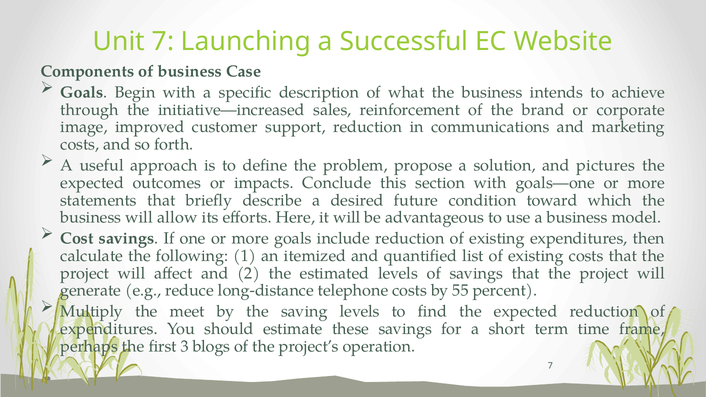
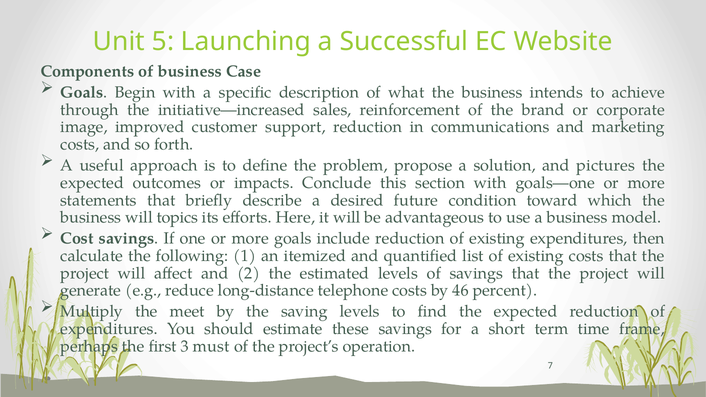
Unit 7: 7 -> 5 (163, 41)
allow: allow -> topics (177, 218)
55: 55 -> 46 (461, 291)
blogs: blogs -> must (211, 346)
